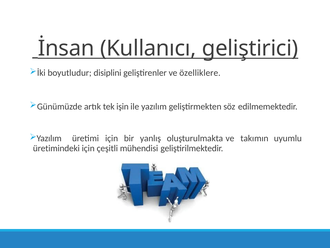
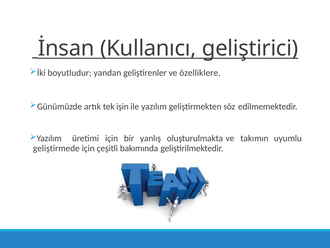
disiplini: disiplini -> yandan (107, 73)
üretimindeki: üretimindeki -> geliştirmede (56, 148)
mühendisi: mühendisi -> bakımında (139, 148)
